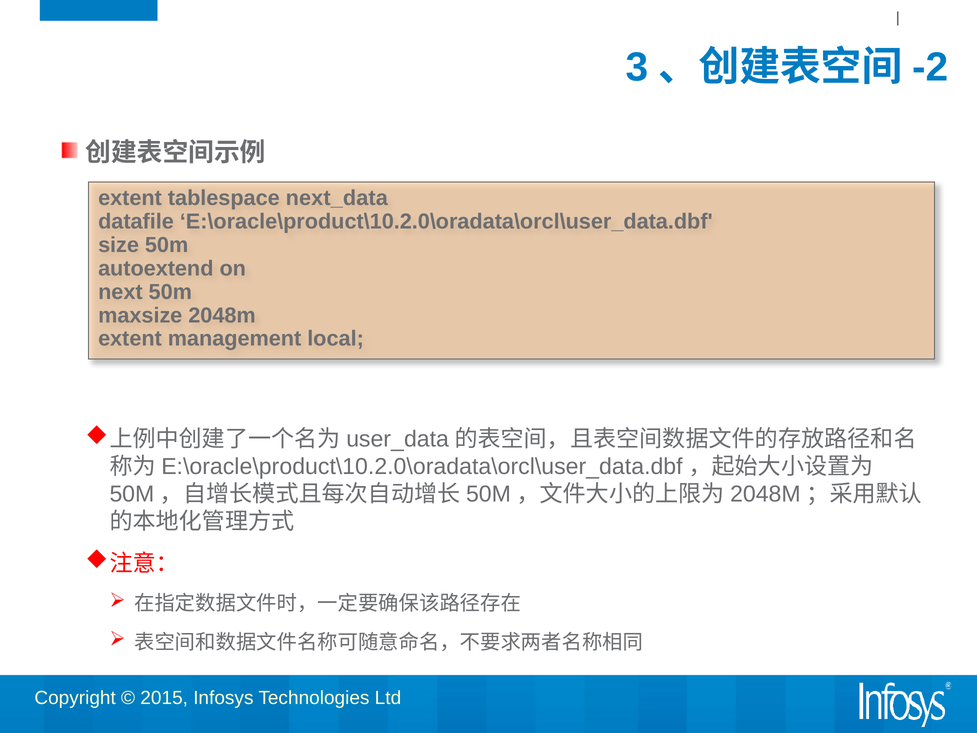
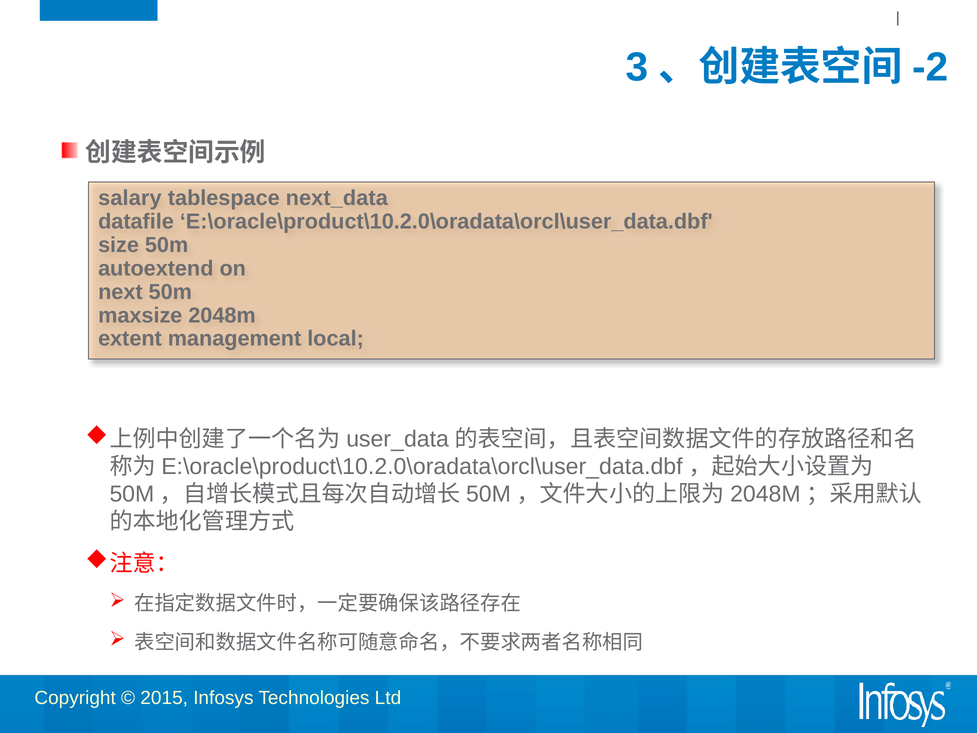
extent: extent -> salary (130, 198)
